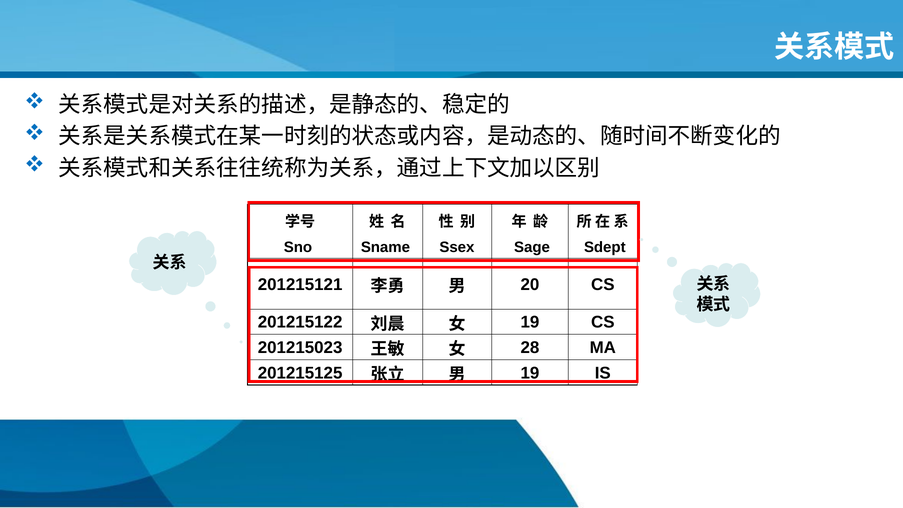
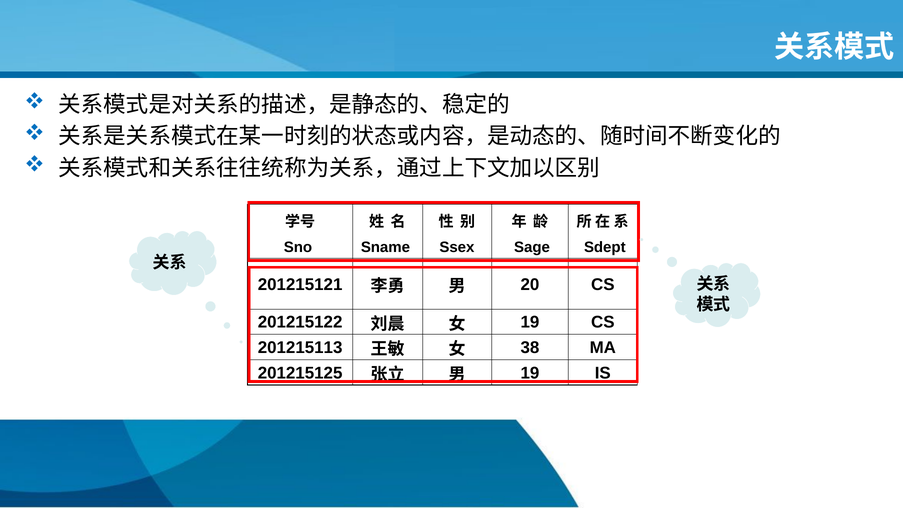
201215023: 201215023 -> 201215113 (300, 348)
28: 28 -> 38 (530, 348)
